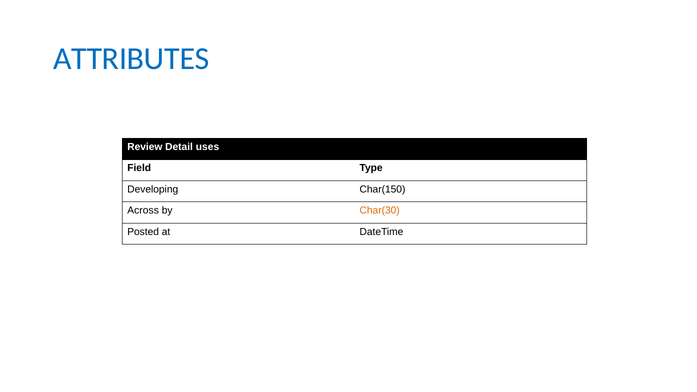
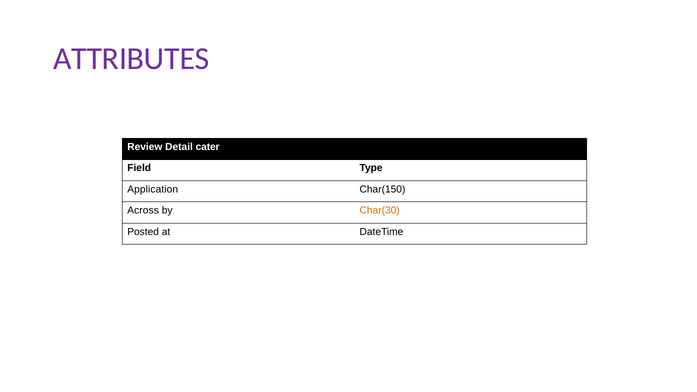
ATTRIBUTES colour: blue -> purple (131, 59)
uses: uses -> cater (208, 147)
Developing: Developing -> Application (153, 189)
